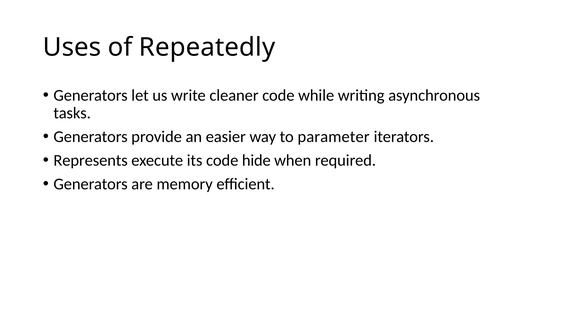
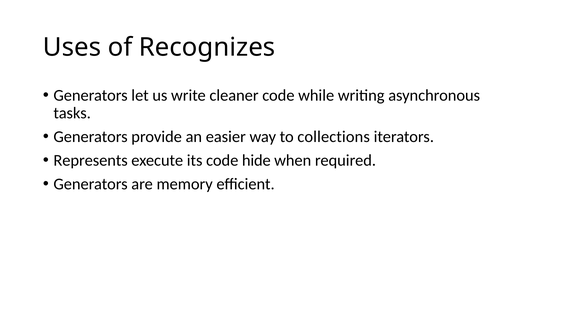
Repeatedly: Repeatedly -> Recognizes (207, 47)
parameter: parameter -> collections (334, 137)
